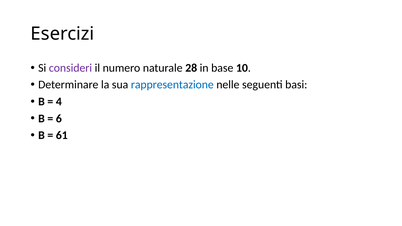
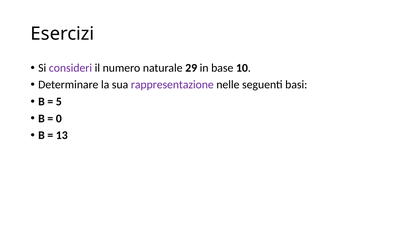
28: 28 -> 29 (191, 68)
rappresentazione colour: blue -> purple (172, 85)
4: 4 -> 5 (59, 102)
6: 6 -> 0 (59, 119)
61: 61 -> 13 (62, 135)
